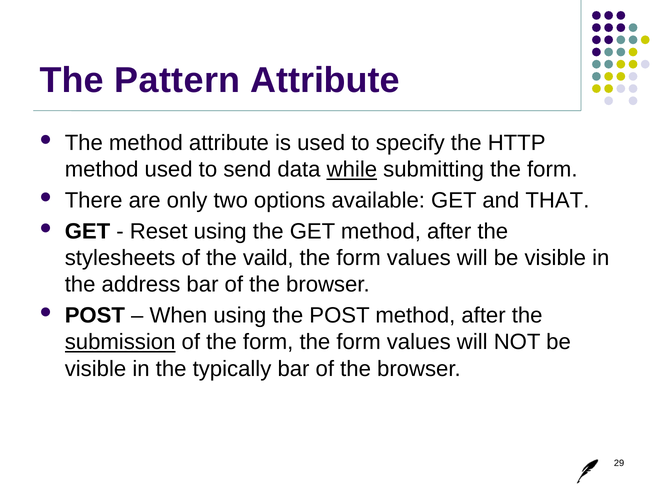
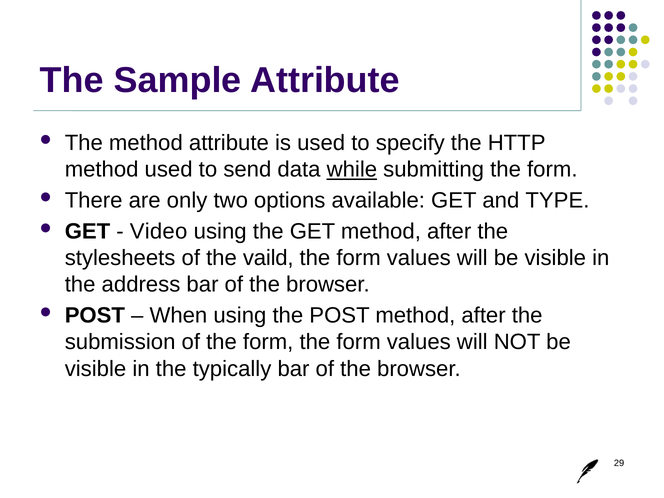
Pattern: Pattern -> Sample (178, 81)
THAT: THAT -> TYPE (557, 201)
Reset: Reset -> Video (159, 232)
submission underline: present -> none (120, 342)
